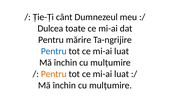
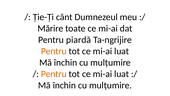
Dulcea: Dulcea -> Mărire (50, 28)
mărire: mărire -> piardă (79, 40)
Pentru colour: blue -> orange (54, 51)
